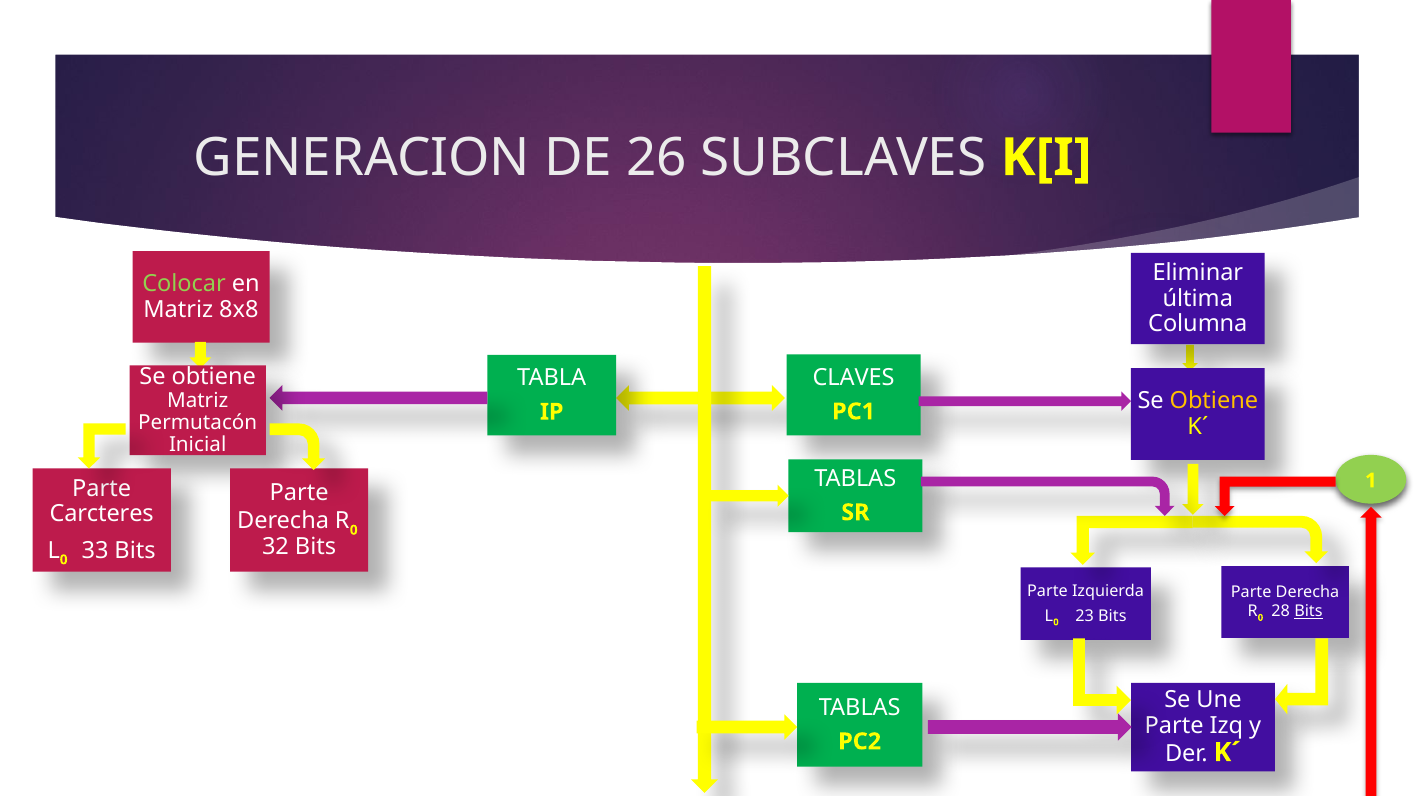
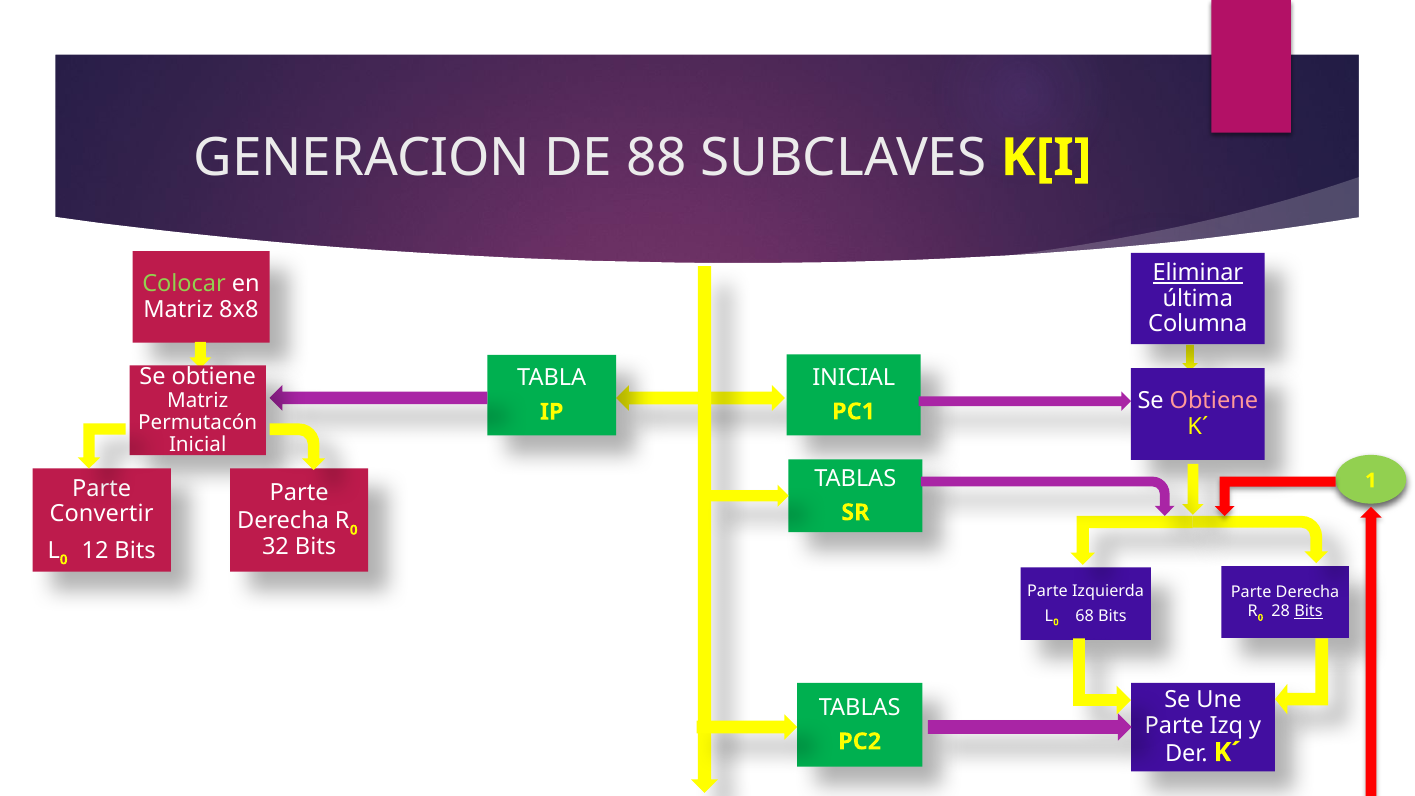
26: 26 -> 88 (656, 158)
Eliminar underline: none -> present (1198, 273)
CLAVES: CLAVES -> INICIAL (854, 378)
Obtiene colour: yellow -> pink (1214, 401)
Carcteres: Carcteres -> Convertir (102, 514)
33: 33 -> 12 (95, 550)
23: 23 -> 68 (1085, 616)
